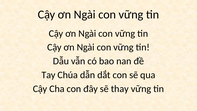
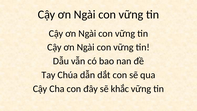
thay: thay -> khắc (120, 89)
